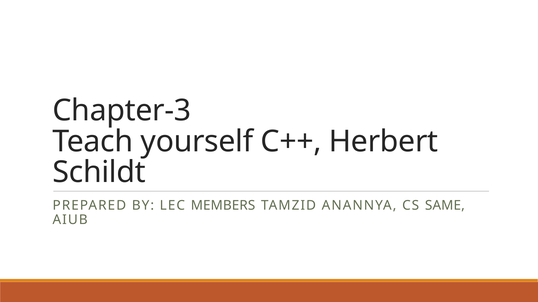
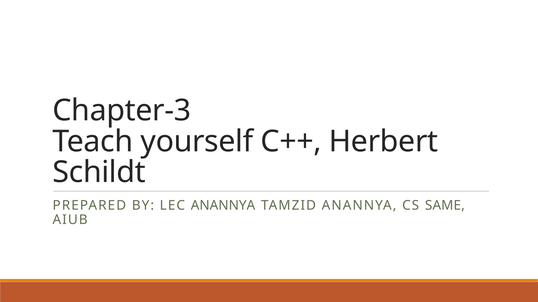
LEC MEMBERS: MEMBERS -> ANANNYA (223, 206)
